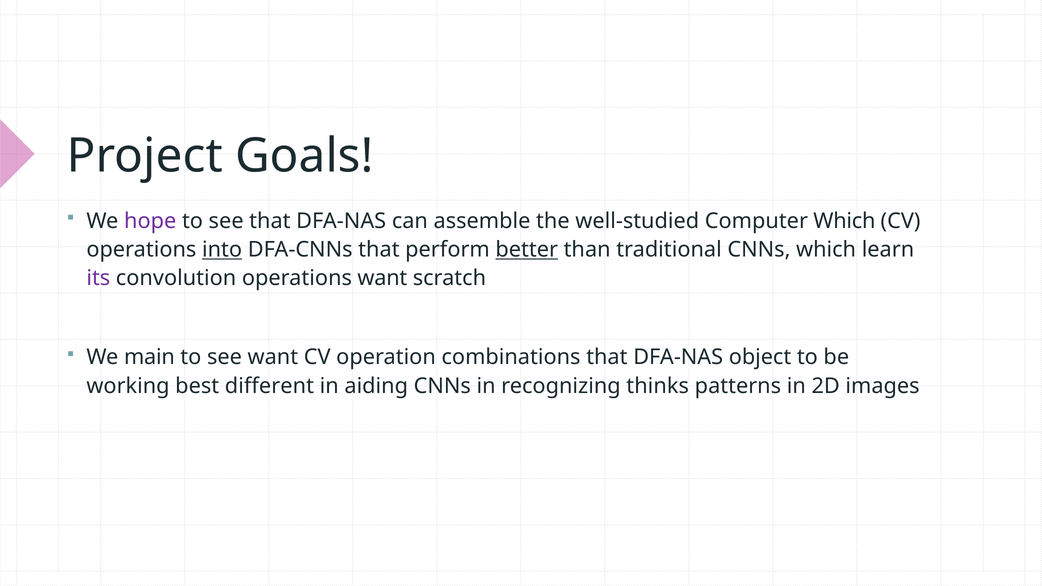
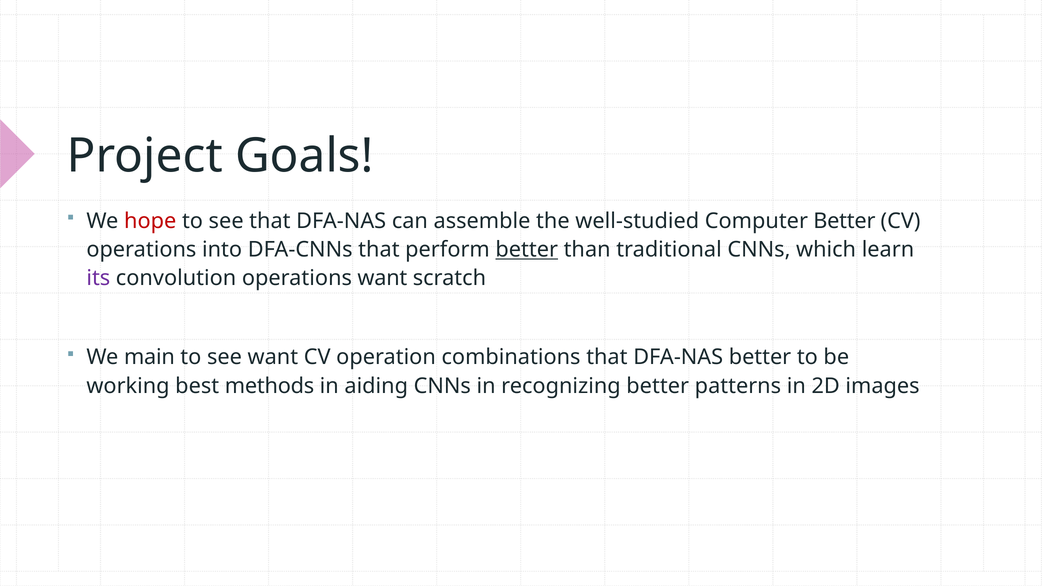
hope colour: purple -> red (150, 221)
Computer Which: Which -> Better (844, 221)
into underline: present -> none (222, 250)
DFA-NAS object: object -> better (760, 357)
different: different -> methods (270, 386)
recognizing thinks: thinks -> better (658, 386)
